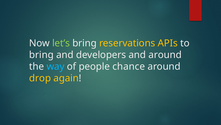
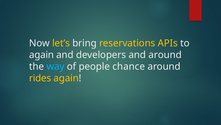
let’s colour: light green -> yellow (61, 43)
bring: bring -> again (41, 55)
drop: drop -> rides (40, 78)
